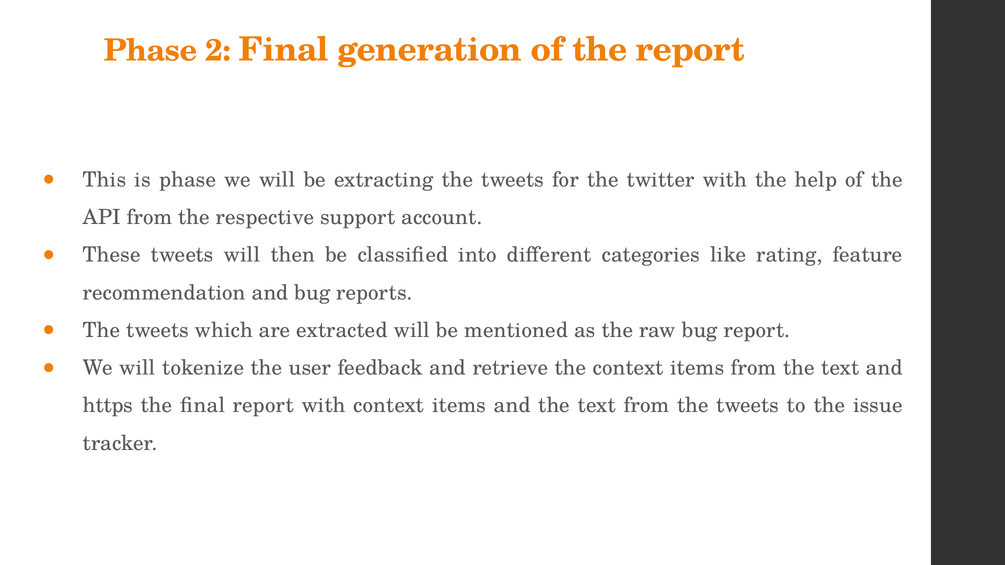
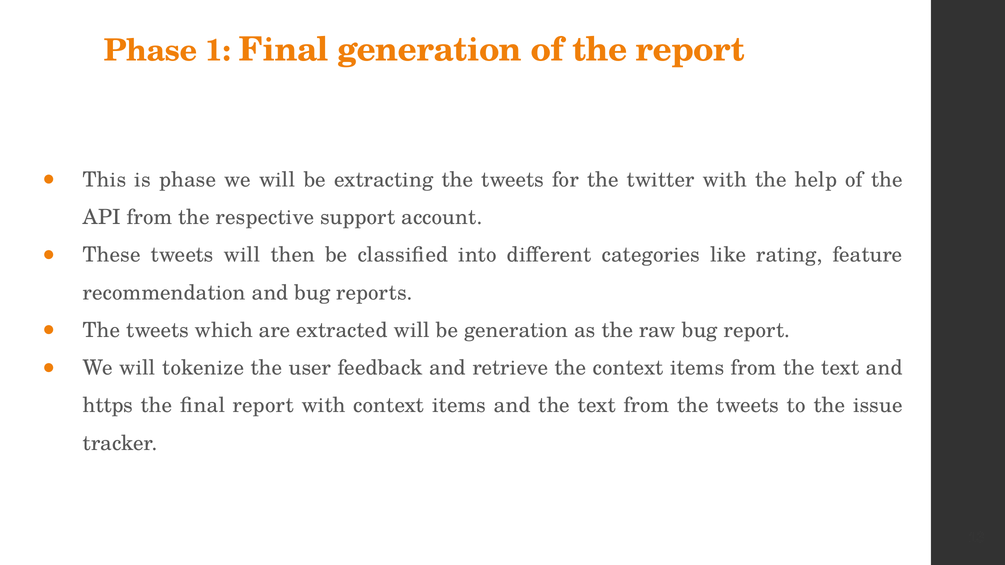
2: 2 -> 1 (218, 51)
be mentioned: mentioned -> generation (516, 330)
